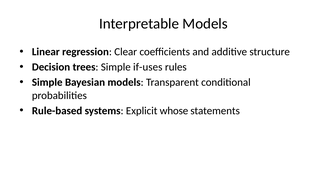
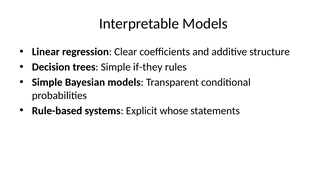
if-uses: if-uses -> if-they (148, 67)
